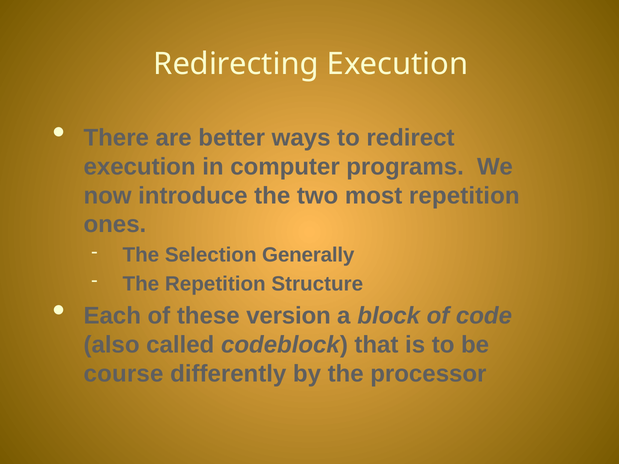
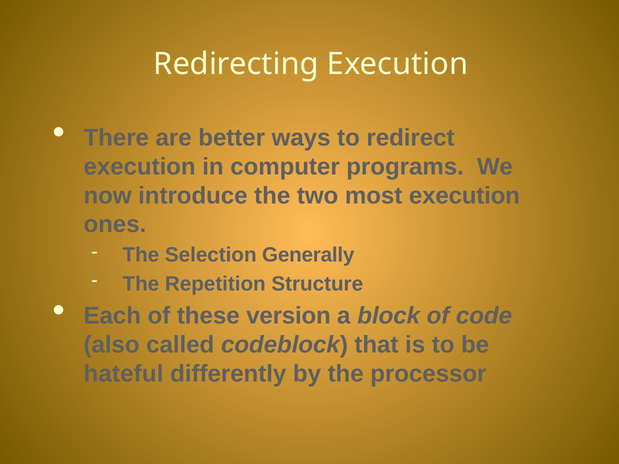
most repetition: repetition -> execution (464, 196)
course: course -> hateful (124, 374)
